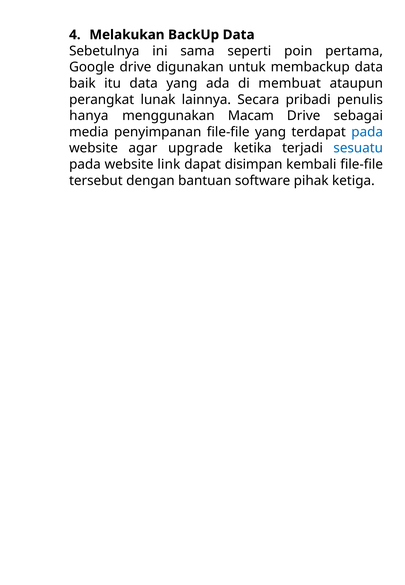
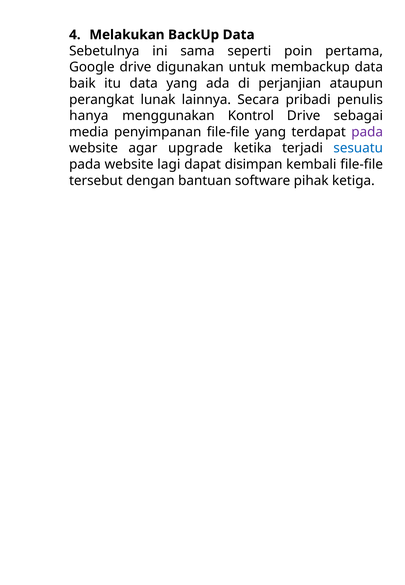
membuat: membuat -> perjanjian (290, 83)
Macam: Macam -> Kontrol (251, 116)
pada colour: blue -> purple (367, 132)
link: link -> lagi (169, 164)
